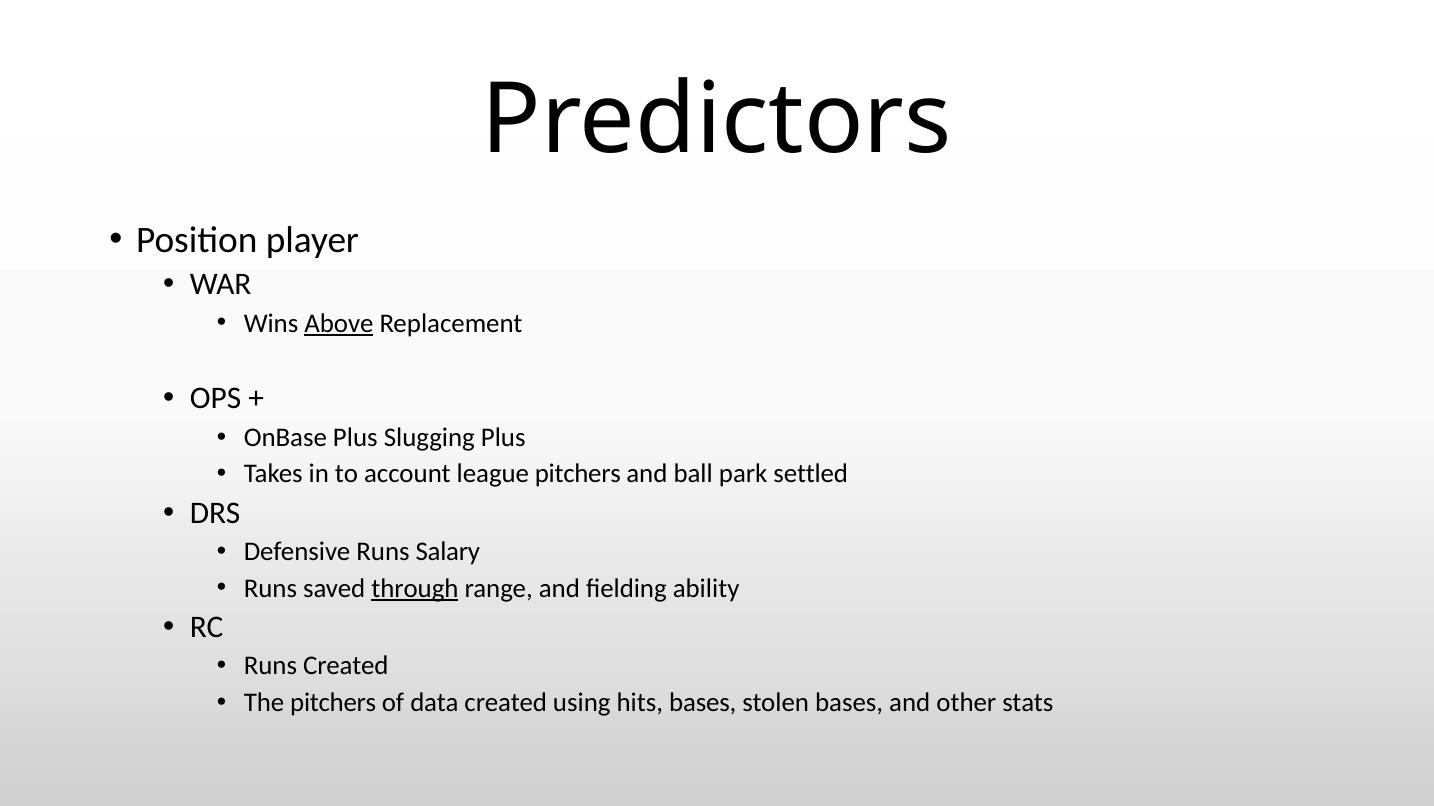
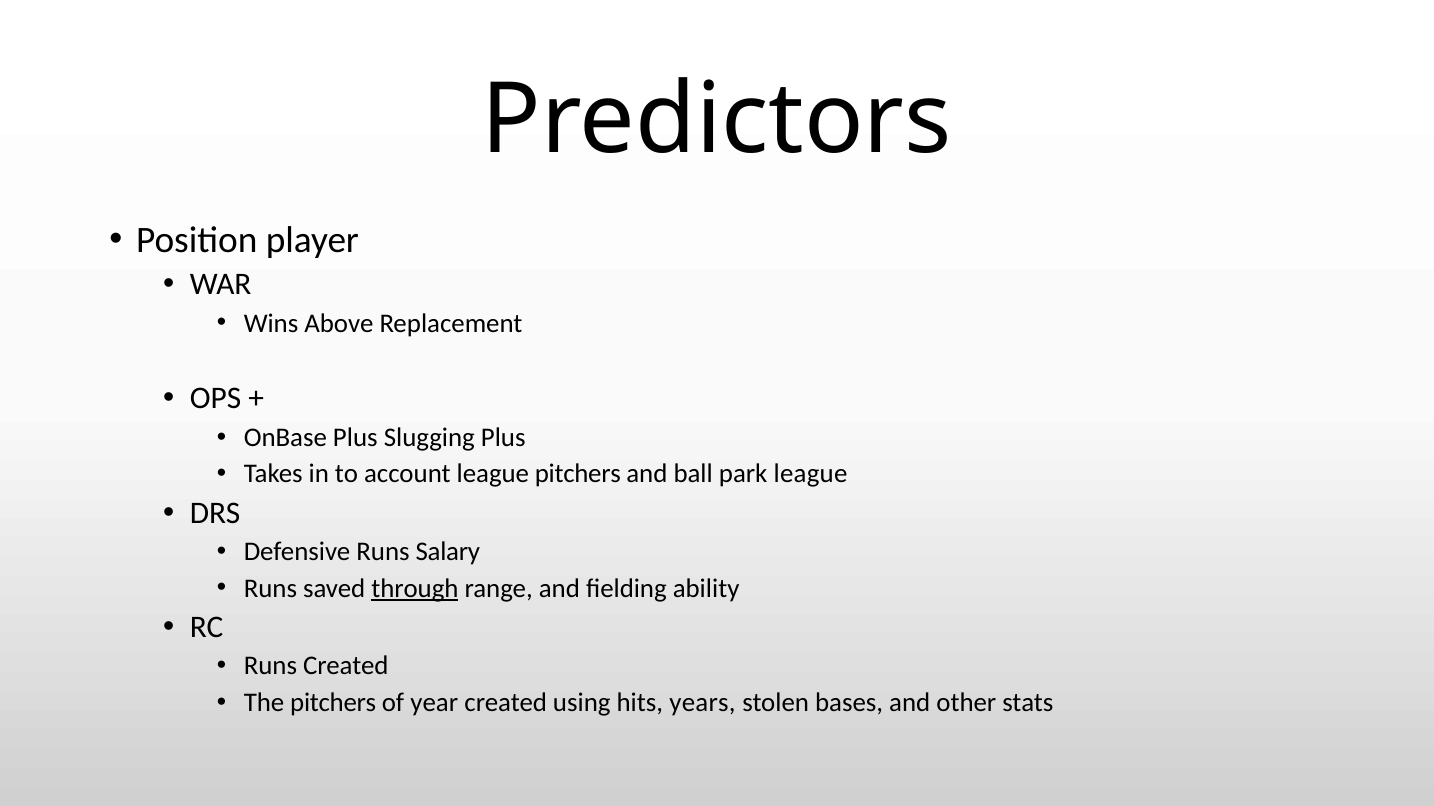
Above underline: present -> none (339, 324)
park settled: settled -> league (811, 474)
data: data -> year (434, 703)
hits bases: bases -> years (703, 703)
